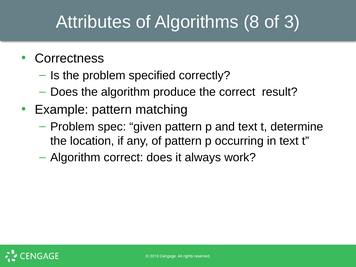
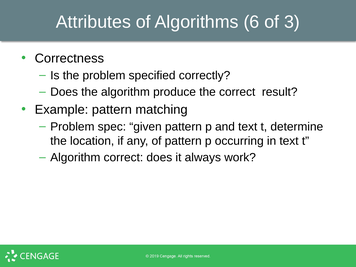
8: 8 -> 6 (251, 22)
